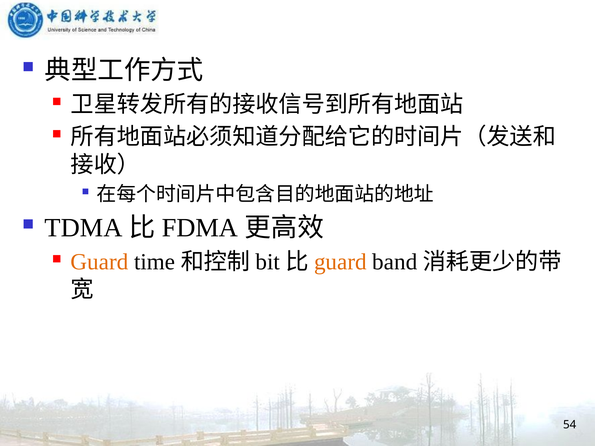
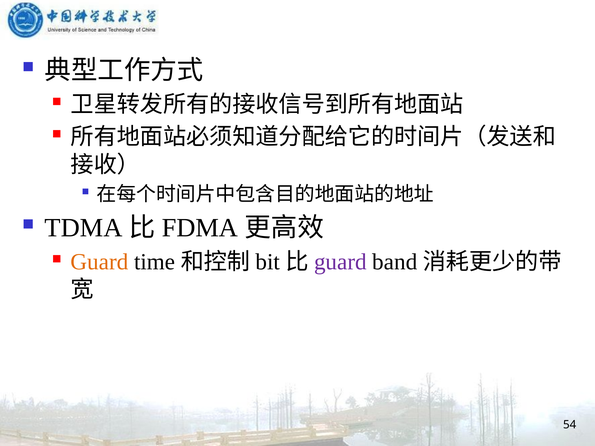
guard colour: orange -> purple (340, 262)
